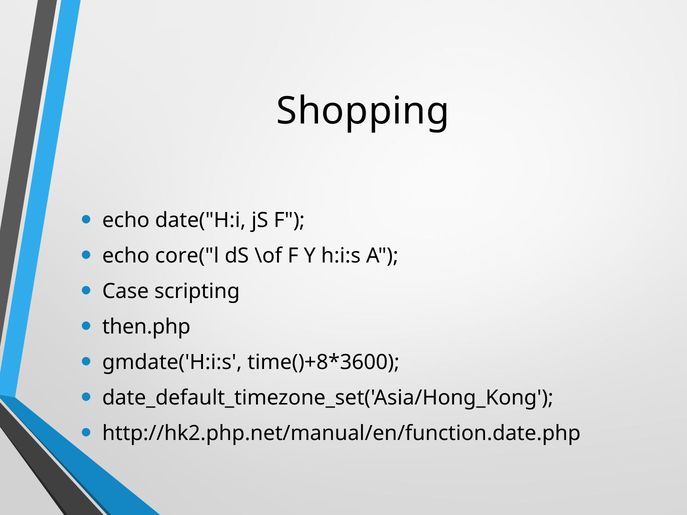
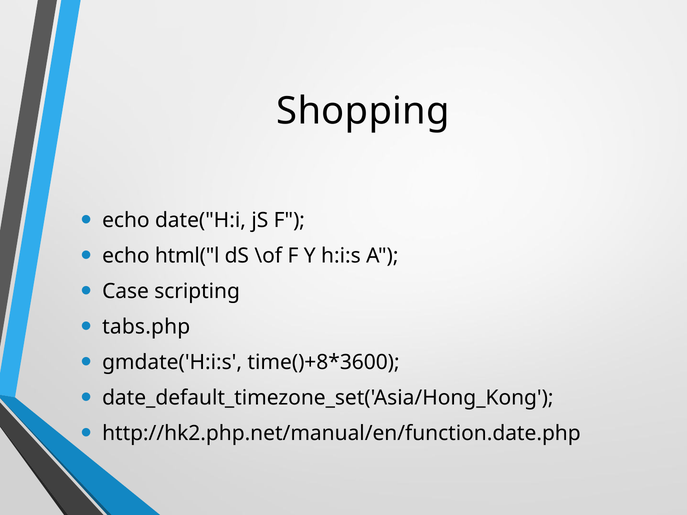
core("l: core("l -> html("l (187, 256)
then.php: then.php -> tabs.php (146, 327)
